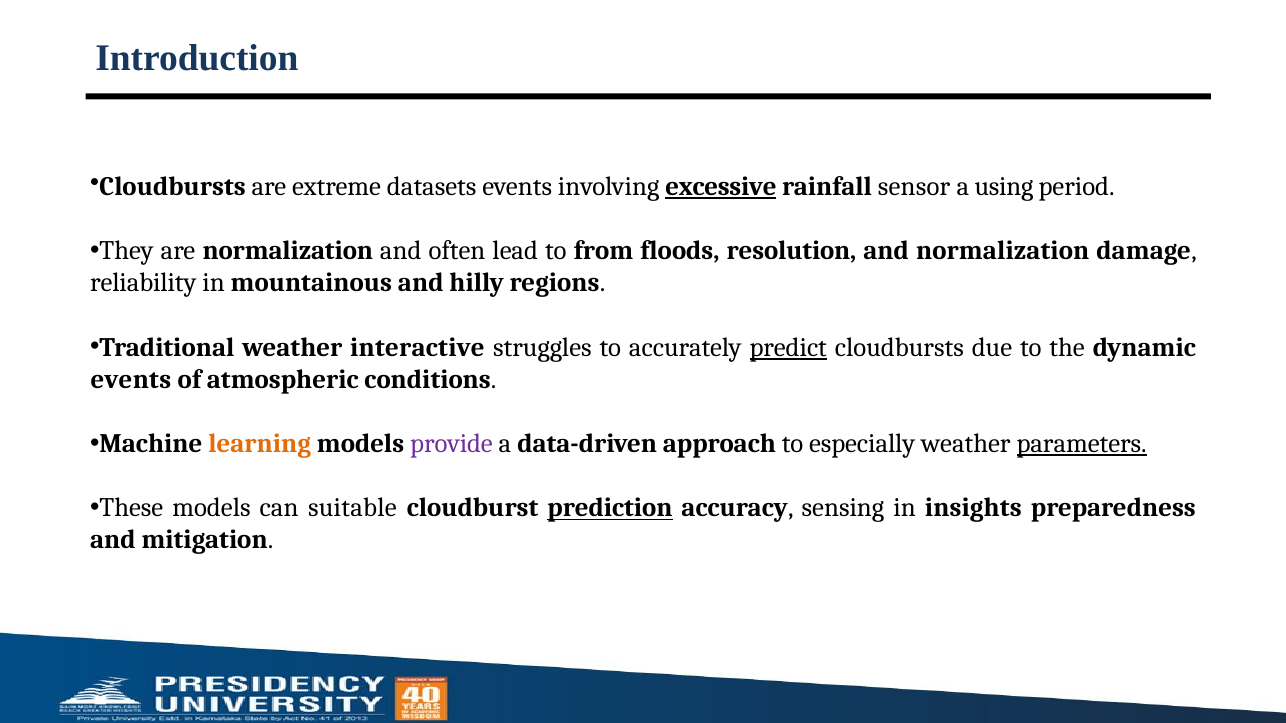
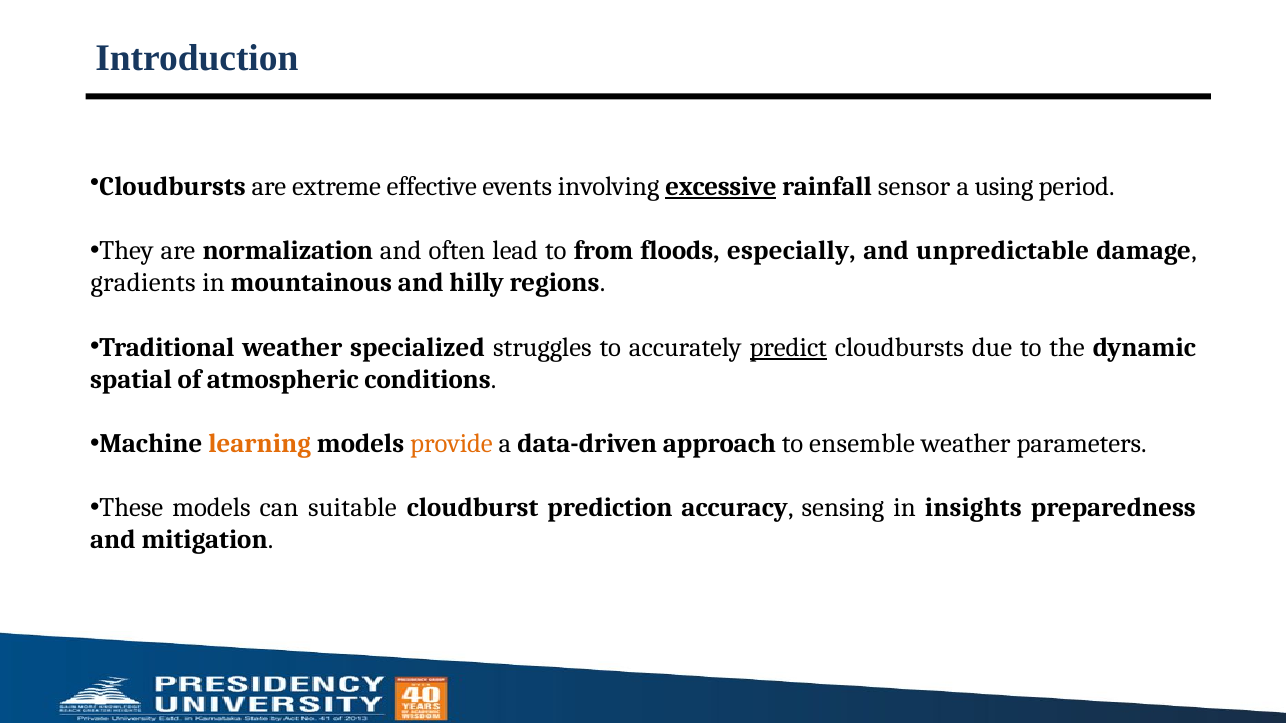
datasets: datasets -> effective (432, 187)
resolution: resolution -> especially (791, 251)
and normalization: normalization -> unpredictable (1003, 251)
reliability: reliability -> gradients (143, 283)
interactive: interactive -> specialized (418, 347)
events: events -> spatial (131, 380)
provide colour: purple -> orange (452, 444)
especially: especially -> ensemble (862, 444)
parameters underline: present -> none (1082, 444)
prediction underline: present -> none (610, 508)
